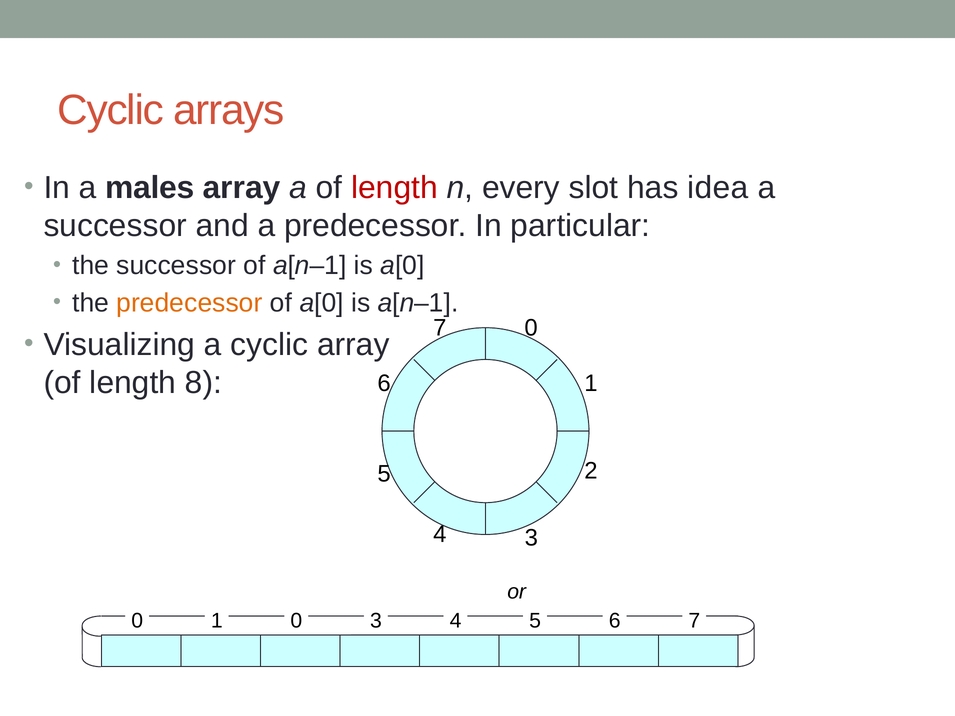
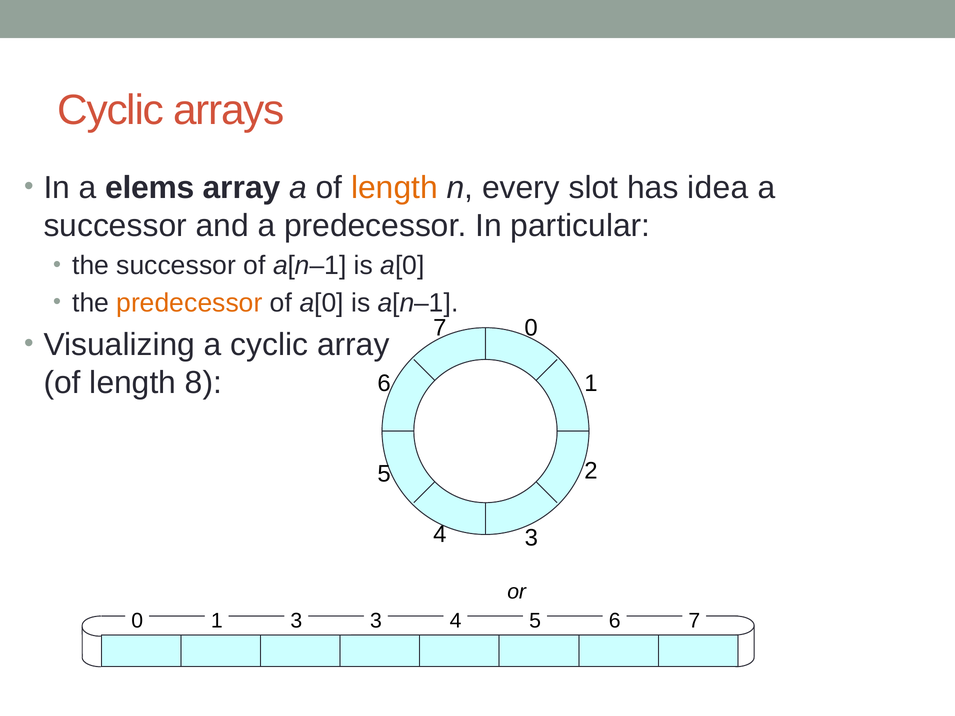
males: males -> elems (150, 188)
length colour: red -> orange (394, 188)
1 0: 0 -> 3 (296, 621)
